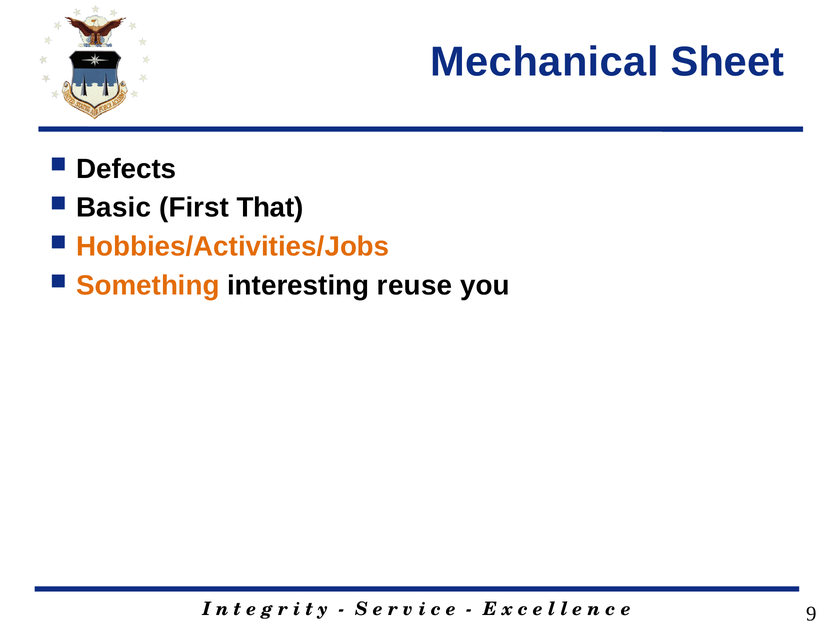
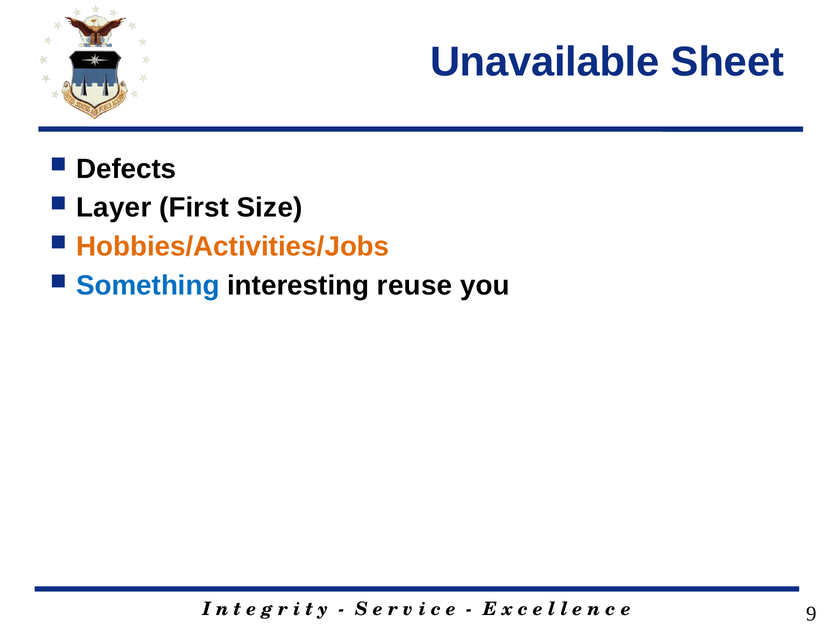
Mechanical: Mechanical -> Unavailable (545, 62)
Basic: Basic -> Layer (114, 208)
That: That -> Size (270, 208)
Something colour: orange -> blue (148, 285)
